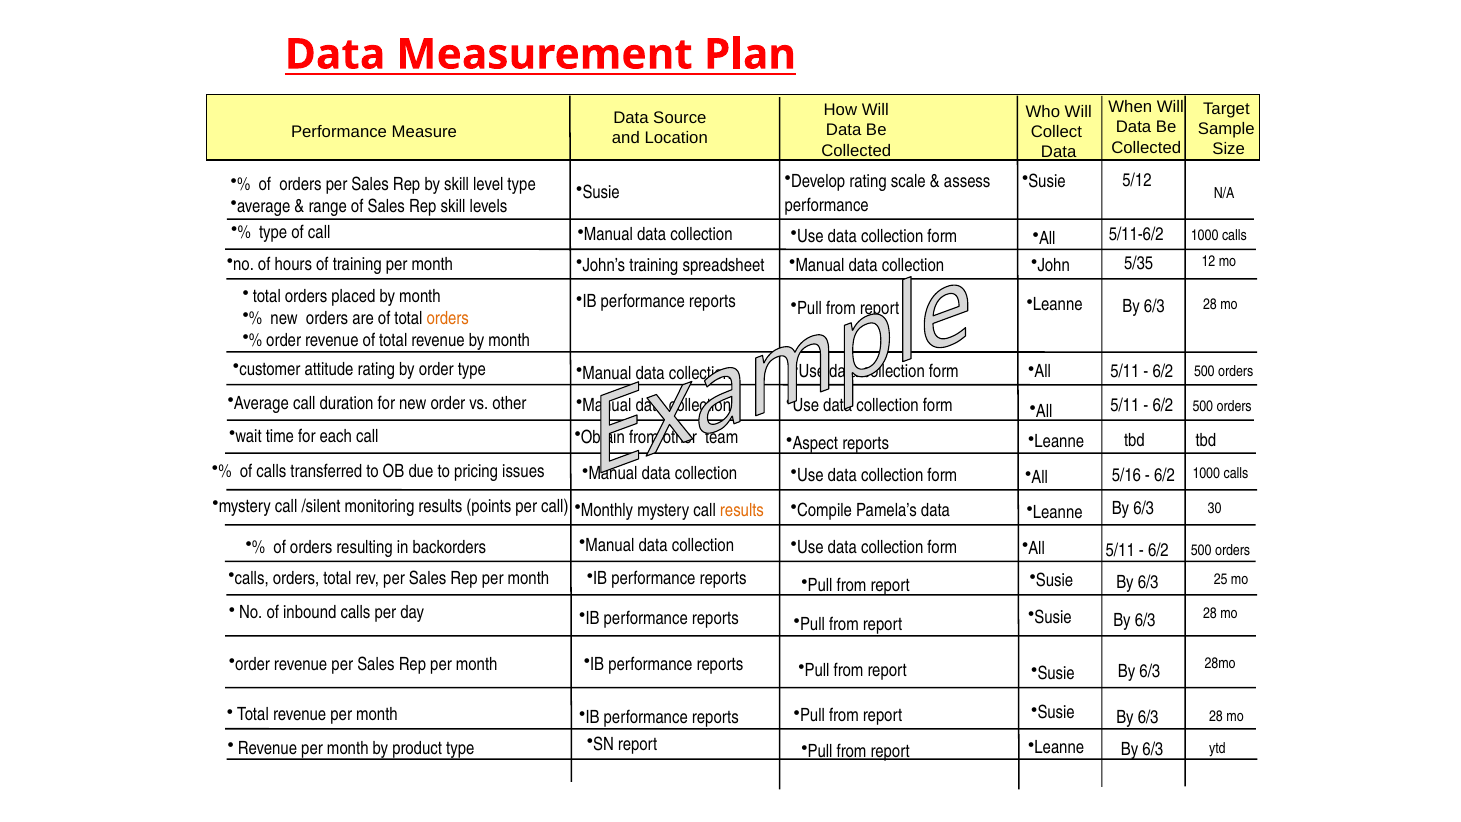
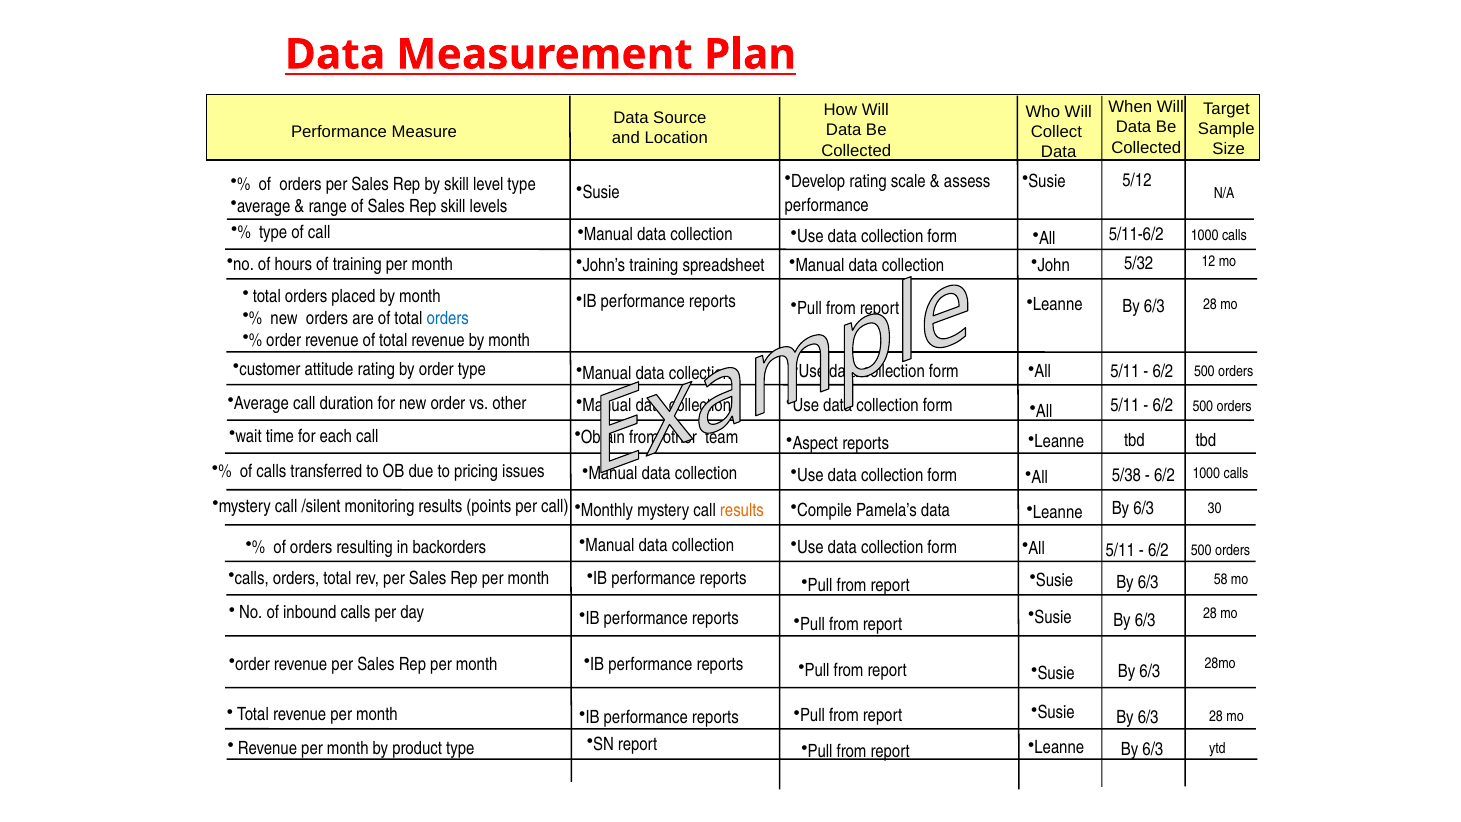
5/35: 5/35 -> 5/32 (1139, 264)
orders colour: orange -> blue (448, 318)
5/16: 5/16 -> 5/38 (1126, 475)
25: 25 -> 58 (1221, 580)
